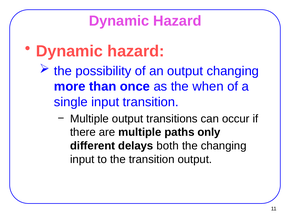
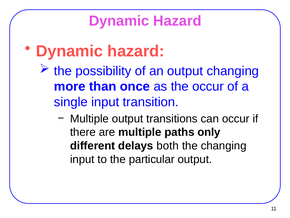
the when: when -> occur (208, 86)
the transition: transition -> particular (152, 159)
